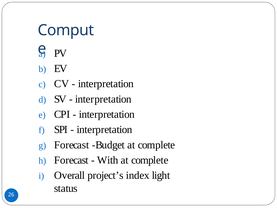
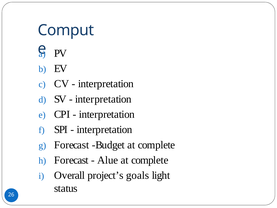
With: With -> Alue (108, 160)
index: index -> goals (138, 175)
